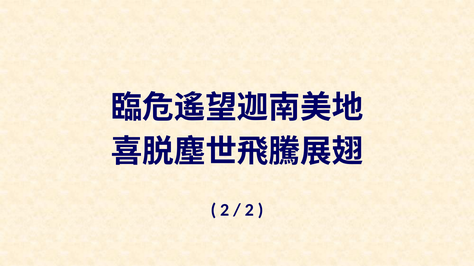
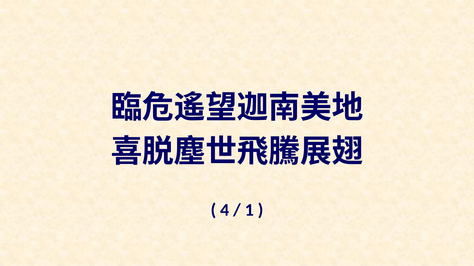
2: 2 -> 4 (225, 210)
2: 2 -> 1 (249, 210)
